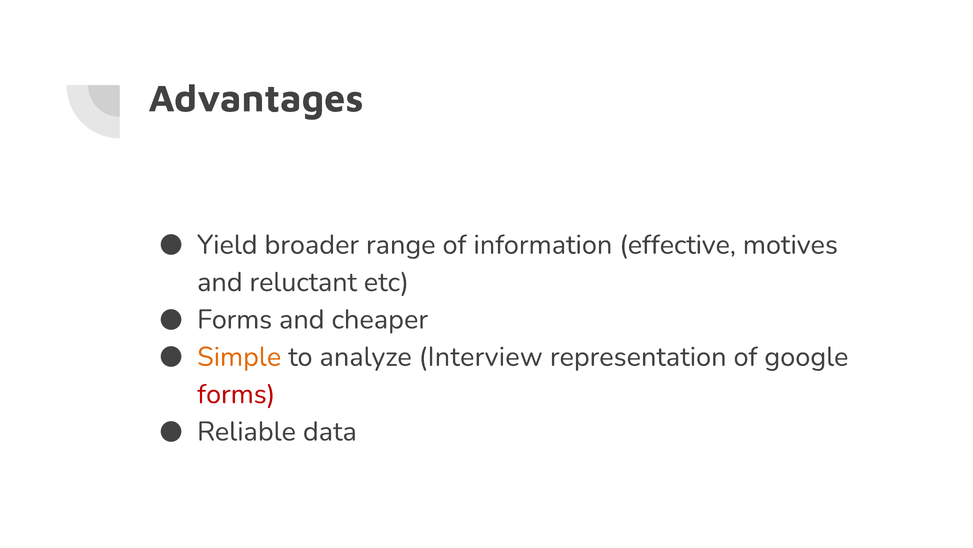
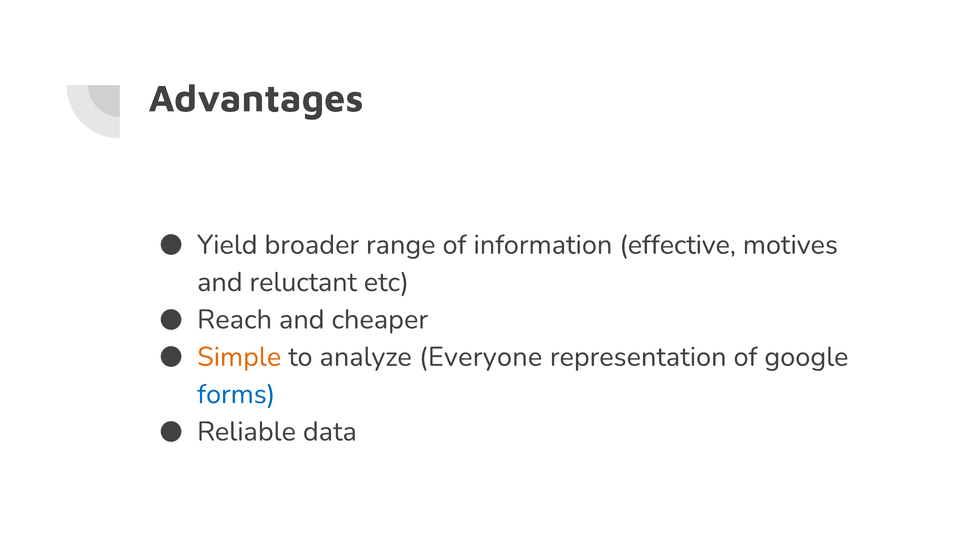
Forms: Forms -> Reach (235, 319)
Interview: Interview -> Everyone (481, 356)
forms colour: red -> blue (236, 394)
